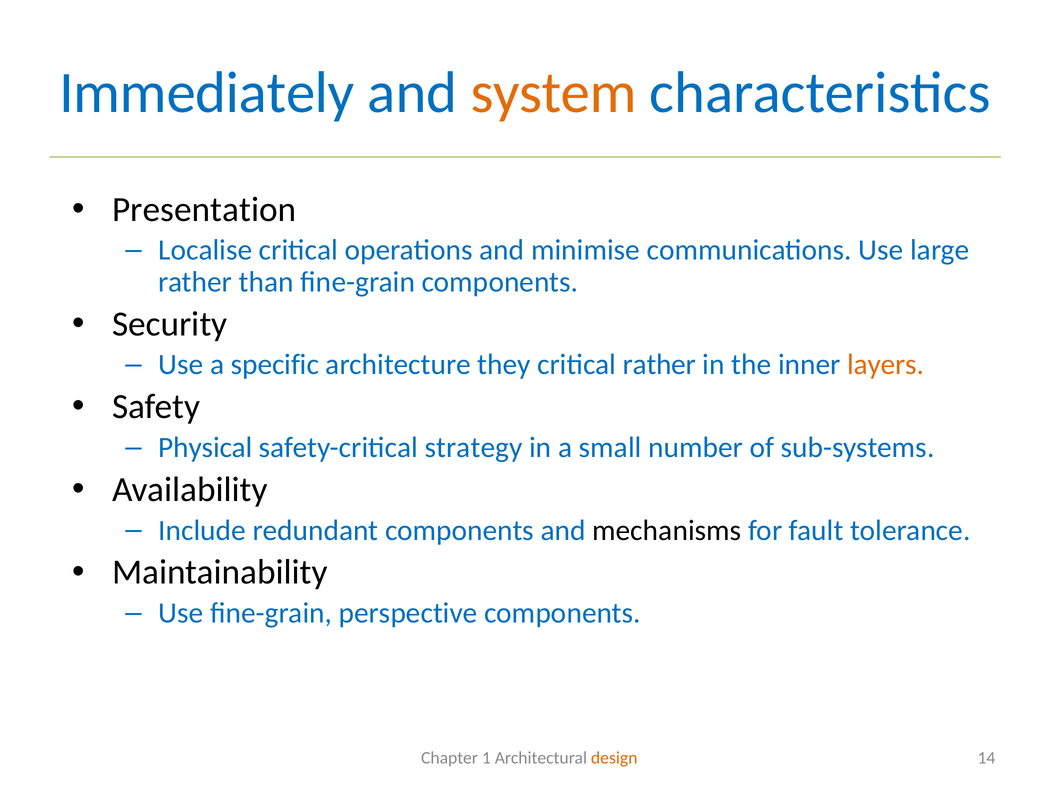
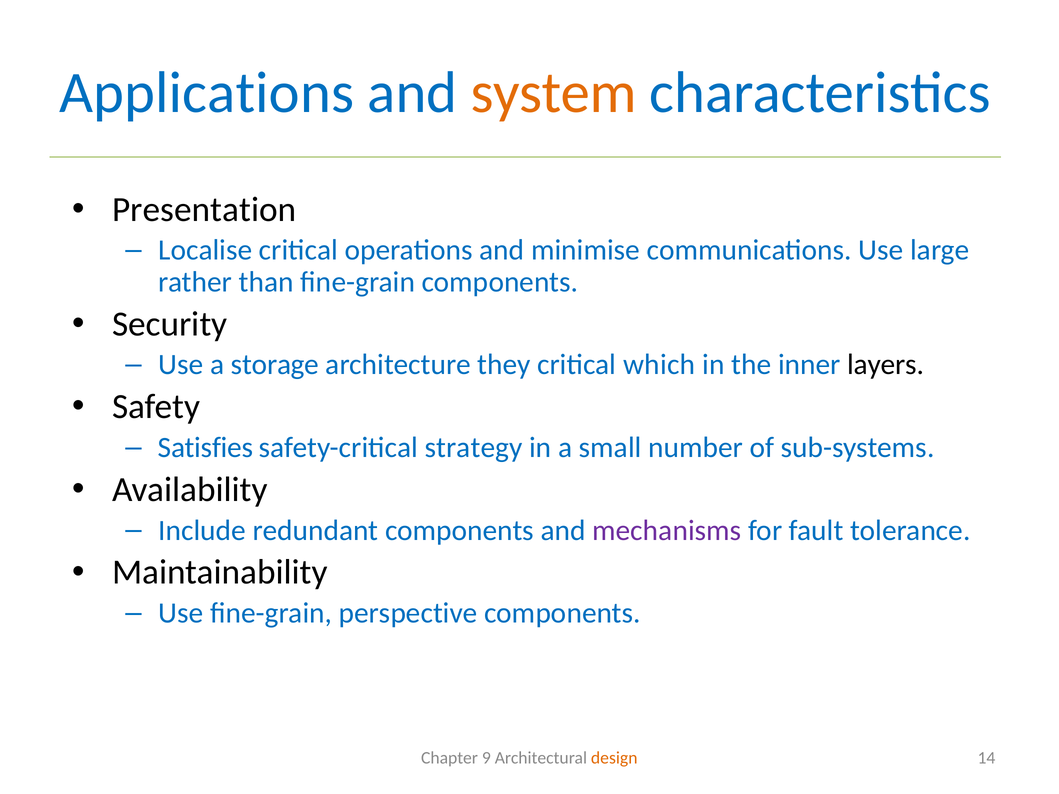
Immediately: Immediately -> Applications (207, 93)
specific: specific -> storage (275, 365)
critical rather: rather -> which (659, 365)
layers colour: orange -> black (886, 365)
Physical: Physical -> Satisfies (206, 448)
mechanisms colour: black -> purple (667, 531)
1: 1 -> 9 (486, 758)
